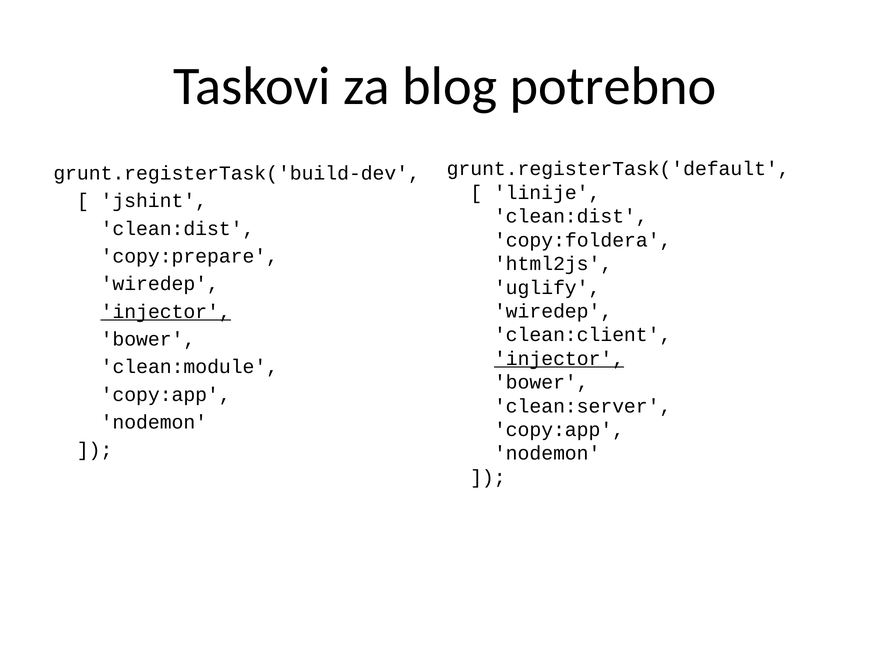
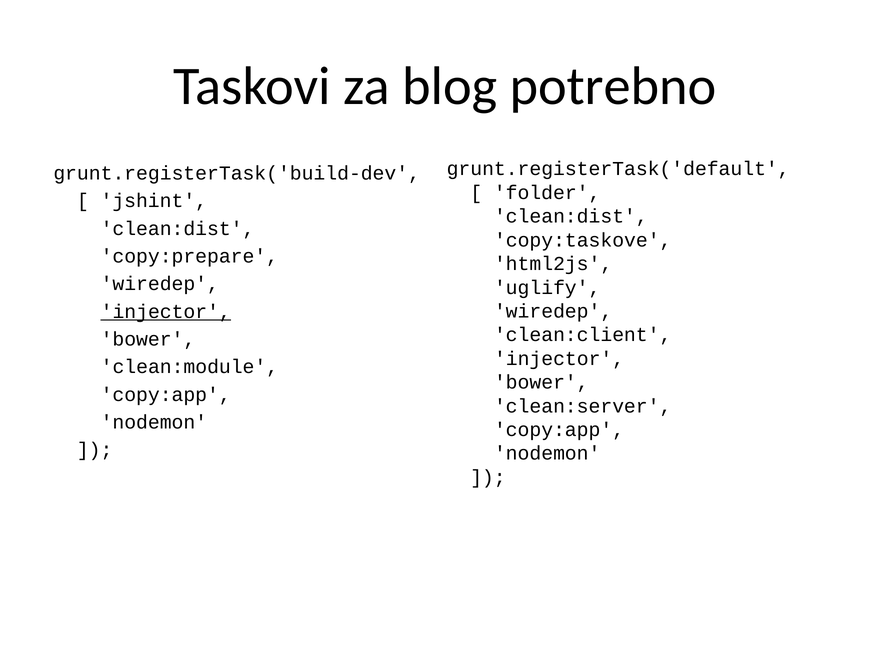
linije: linije -> folder (547, 193)
copy:foldera: copy:foldera -> copy:taskove (583, 240)
injector underline: present -> none (559, 359)
